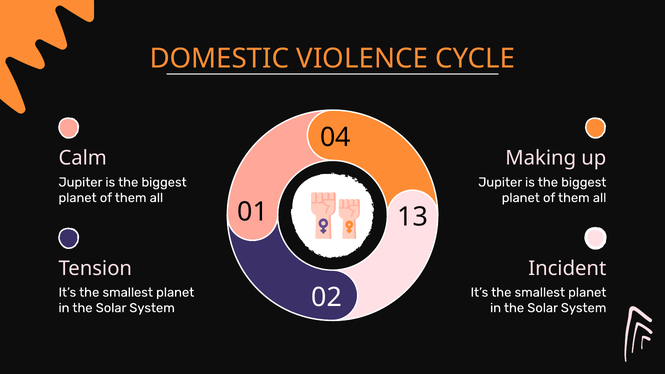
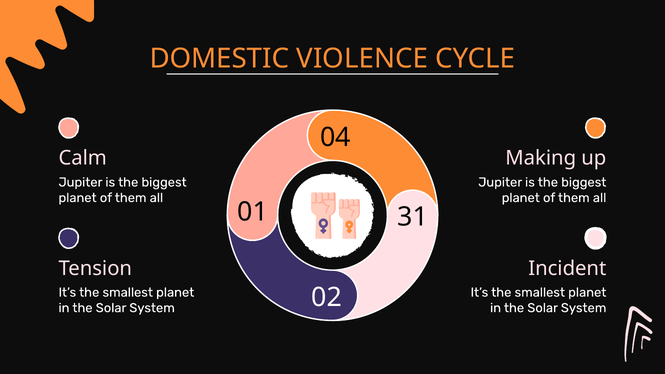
13: 13 -> 31 (413, 217)
